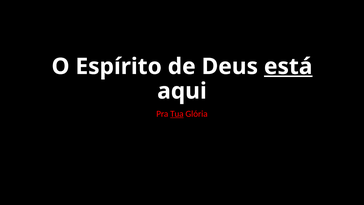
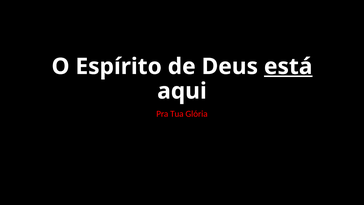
Tua underline: present -> none (177, 114)
